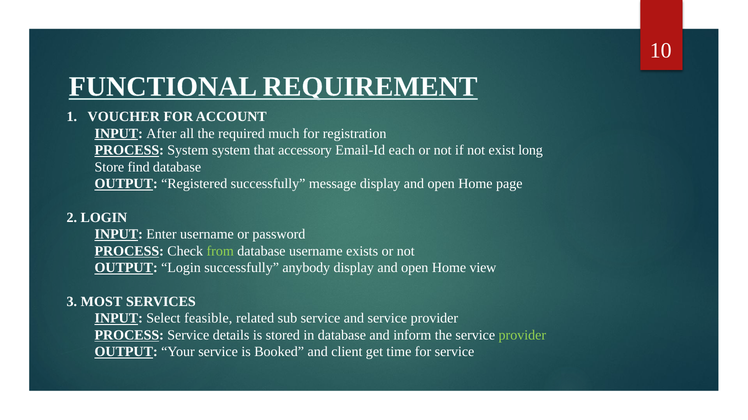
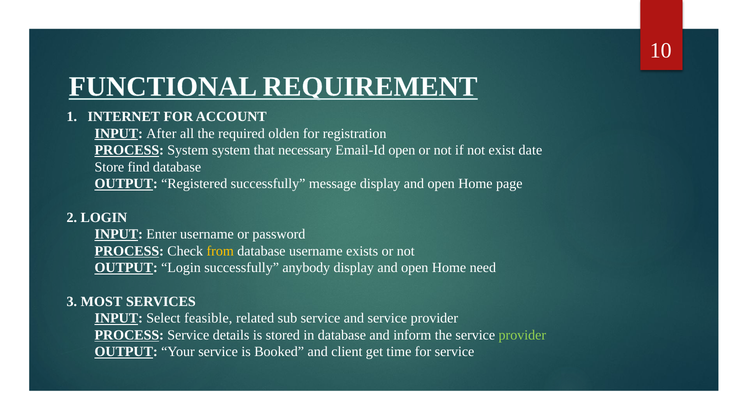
VOUCHER: VOUCHER -> INTERNET (124, 117)
much: much -> olden (284, 134)
accessory: accessory -> necessary (305, 151)
Email-Id each: each -> open (402, 151)
long: long -> date (530, 151)
from colour: light green -> yellow (220, 251)
view: view -> need (483, 268)
